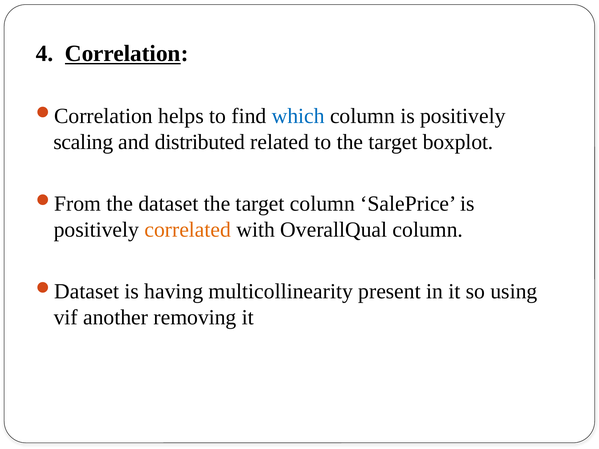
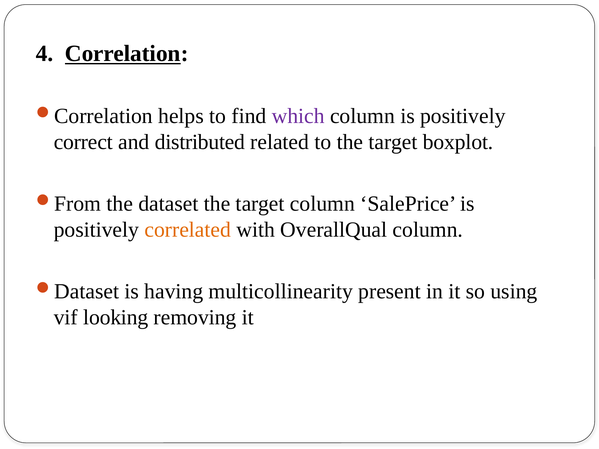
which colour: blue -> purple (298, 116)
scaling: scaling -> correct (83, 142)
another: another -> looking (116, 317)
